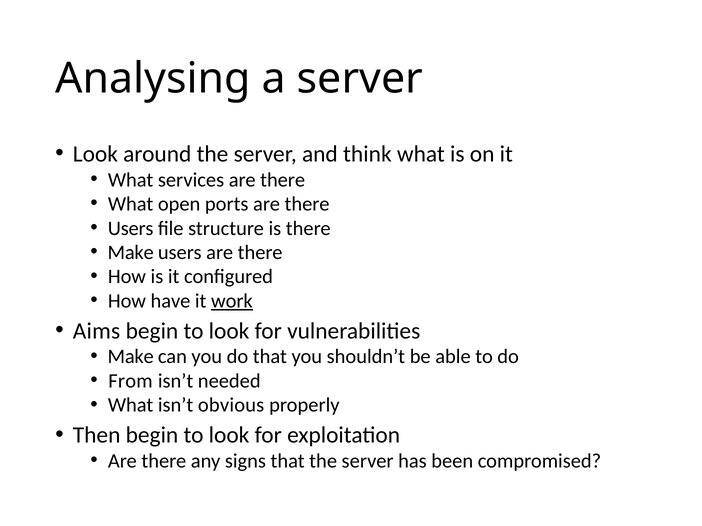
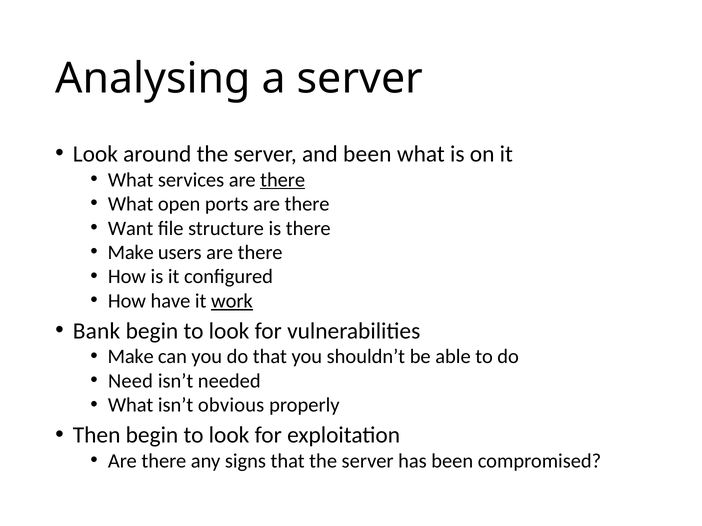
and think: think -> been (367, 154)
there underline: none -> present (283, 180)
Users: Users -> Want (131, 228)
Aims: Aims -> Bank (97, 331)
From: From -> Need (130, 381)
